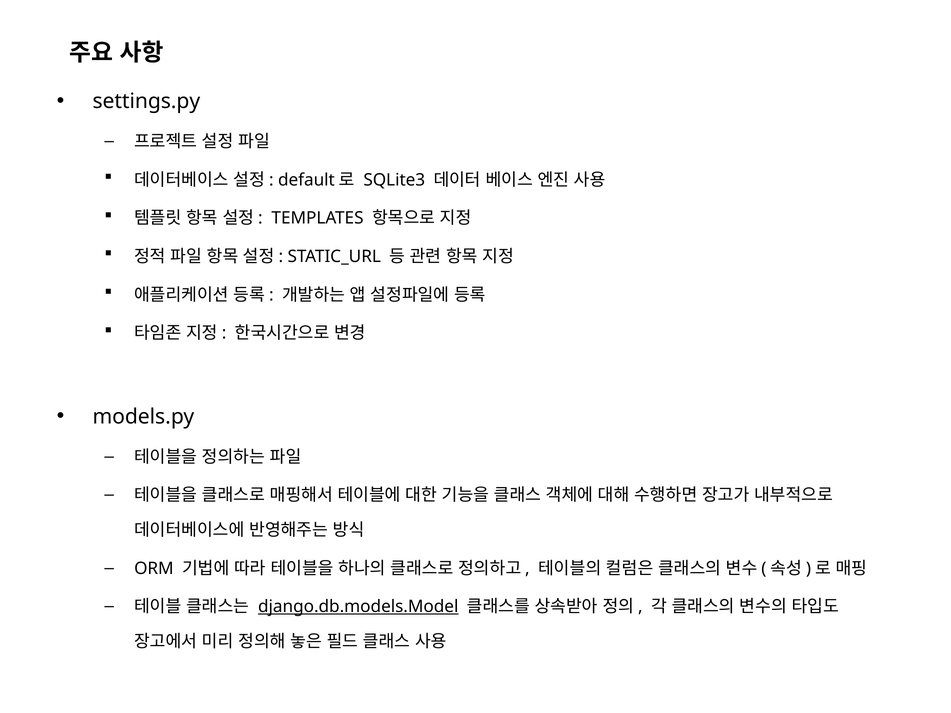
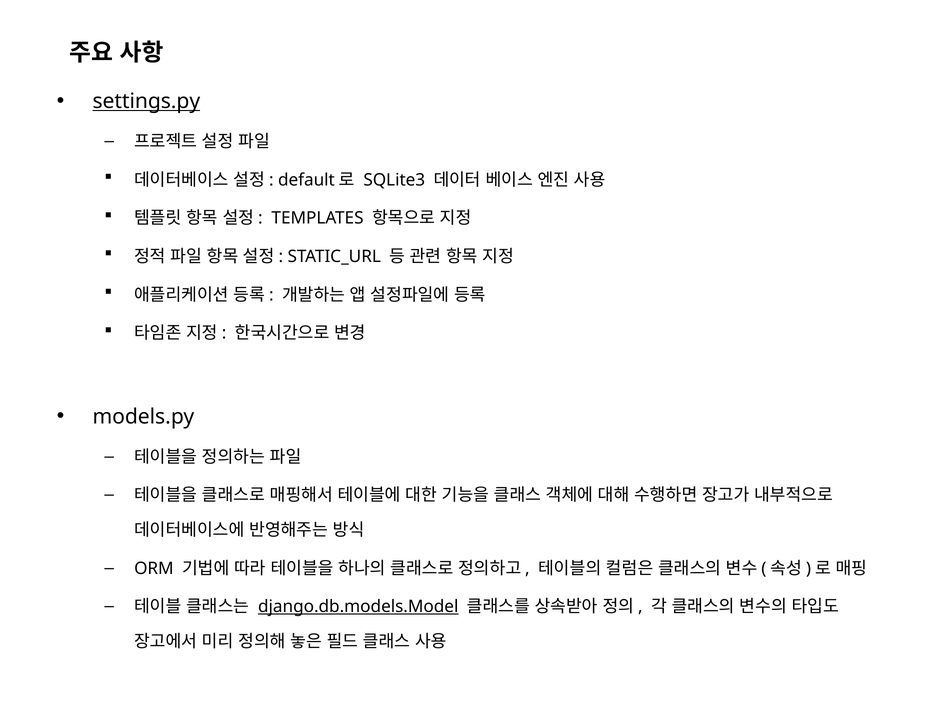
settings.py underline: none -> present (146, 101)
